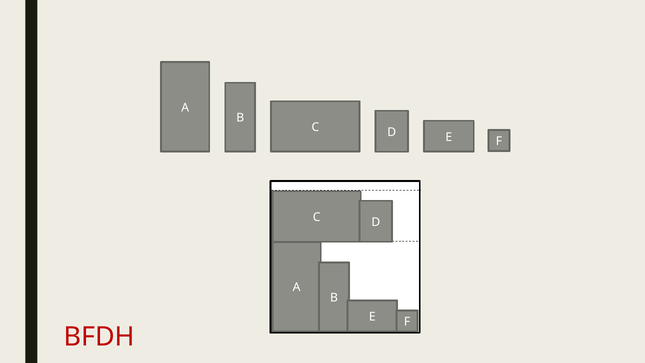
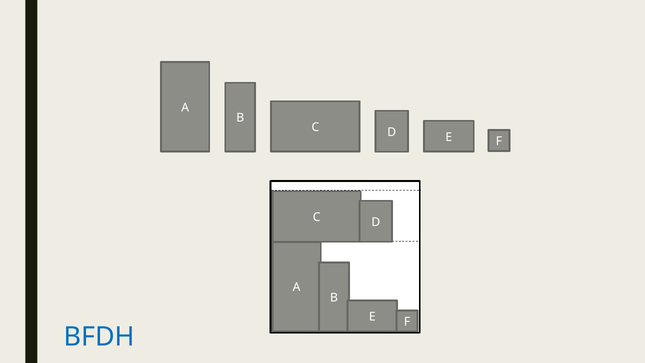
BFDH colour: red -> blue (99, 337)
